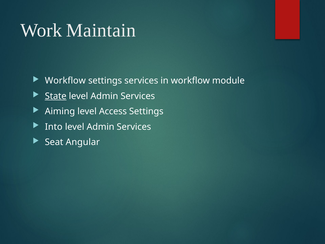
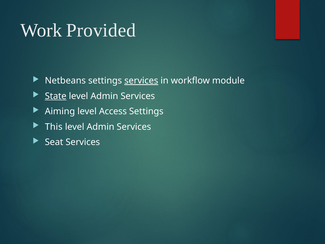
Maintain: Maintain -> Provided (101, 30)
Workflow: Workflow -> Netbeans (65, 81)
services underline: none -> present (141, 81)
Into: Into -> This (54, 127)
Seat Angular: Angular -> Services (83, 142)
